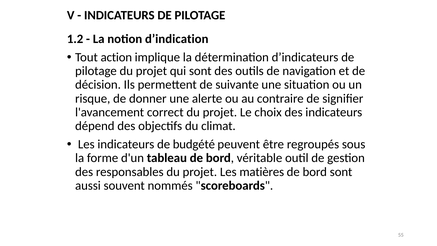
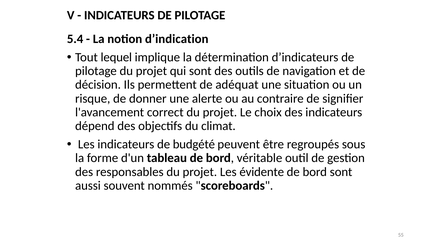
1.2: 1.2 -> 5.4 (75, 39)
action: action -> lequel (116, 57)
suivante: suivante -> adéquat (237, 85)
matières: matières -> évidente (262, 172)
